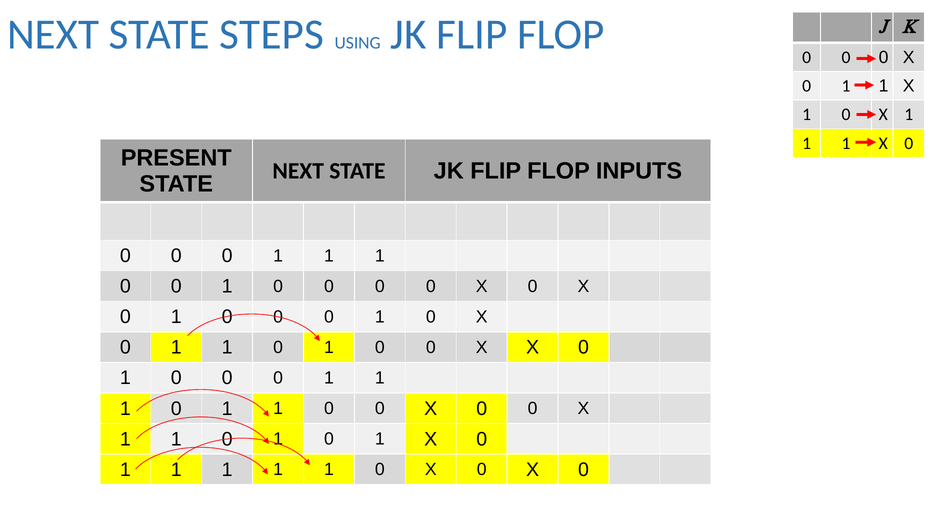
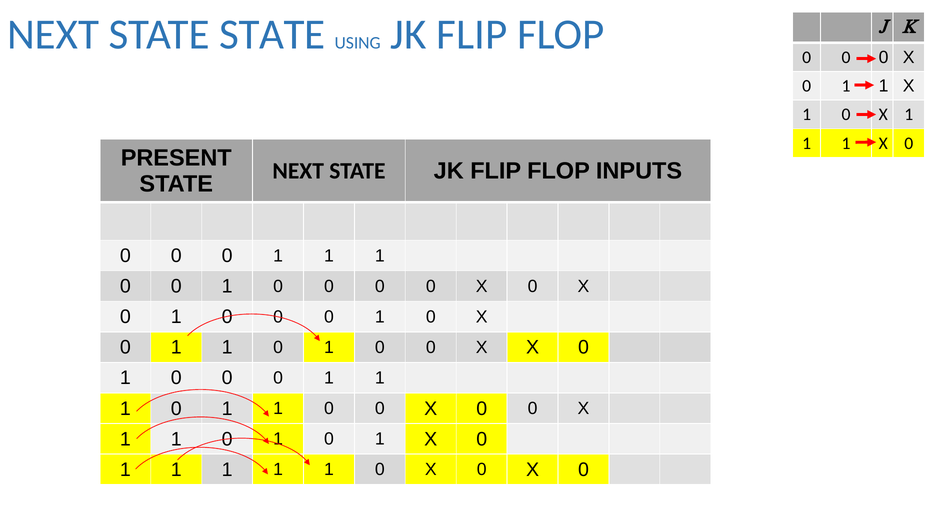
STATE STEPS: STEPS -> STATE (272, 35)
